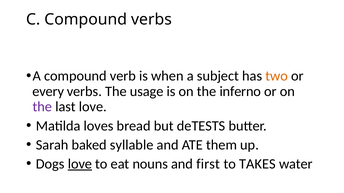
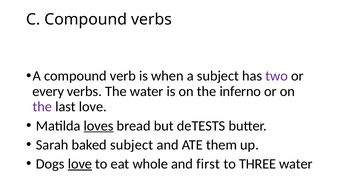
two colour: orange -> purple (277, 76)
The usage: usage -> water (147, 92)
loves underline: none -> present (99, 126)
baked syllable: syllable -> subject (132, 145)
nouns: nouns -> whole (150, 164)
TAKES: TAKES -> THREE (258, 164)
